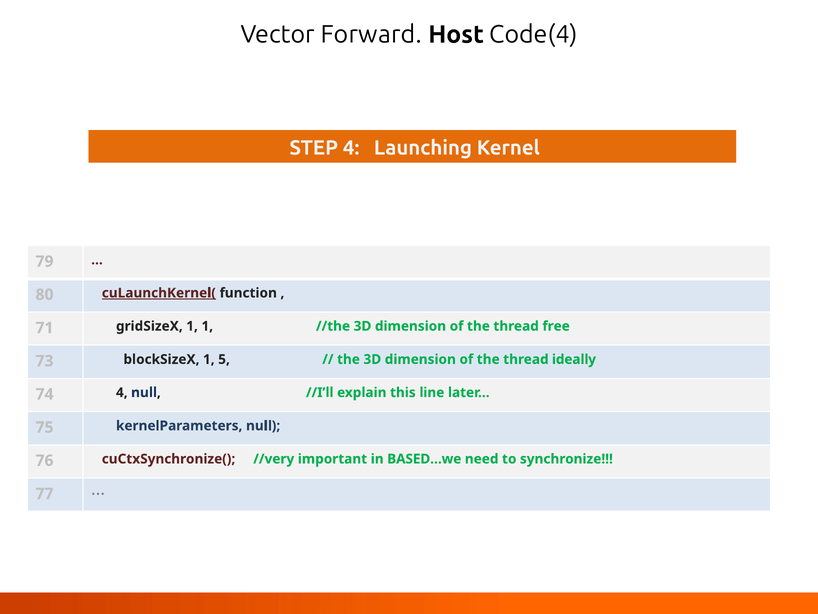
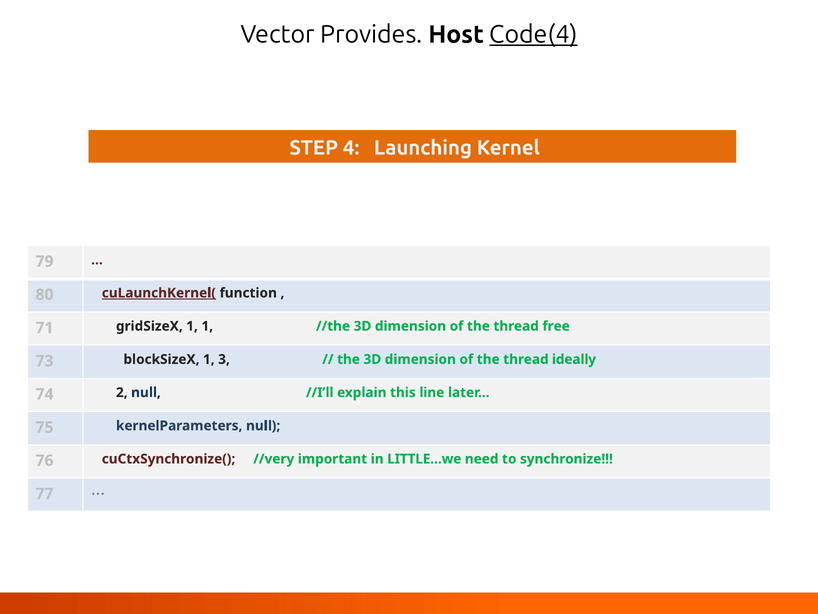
Forward: Forward -> Provides (371, 34)
Code(4 underline: none -> present (533, 34)
5: 5 -> 3 (224, 359)
74 4: 4 -> 2 (122, 392)
BASED…we: BASED…we -> LITTLE…we (424, 459)
